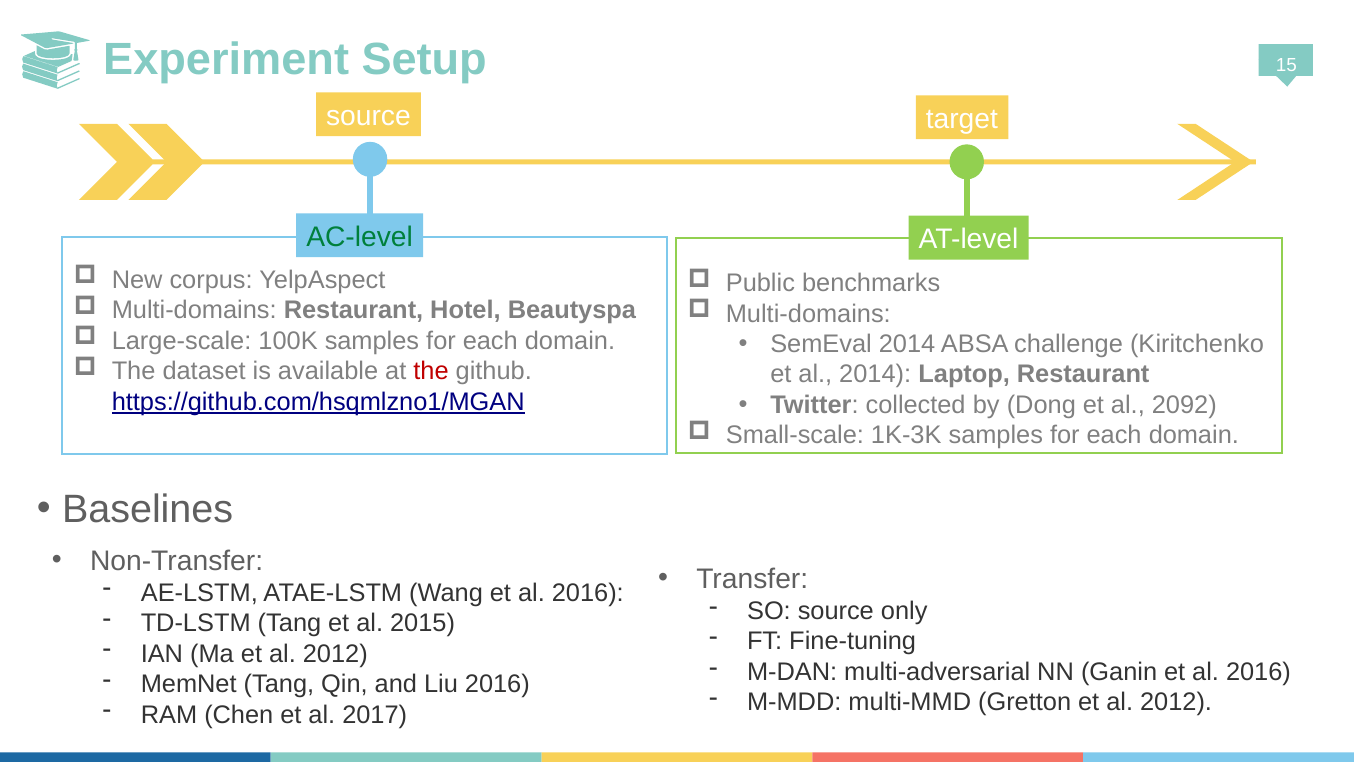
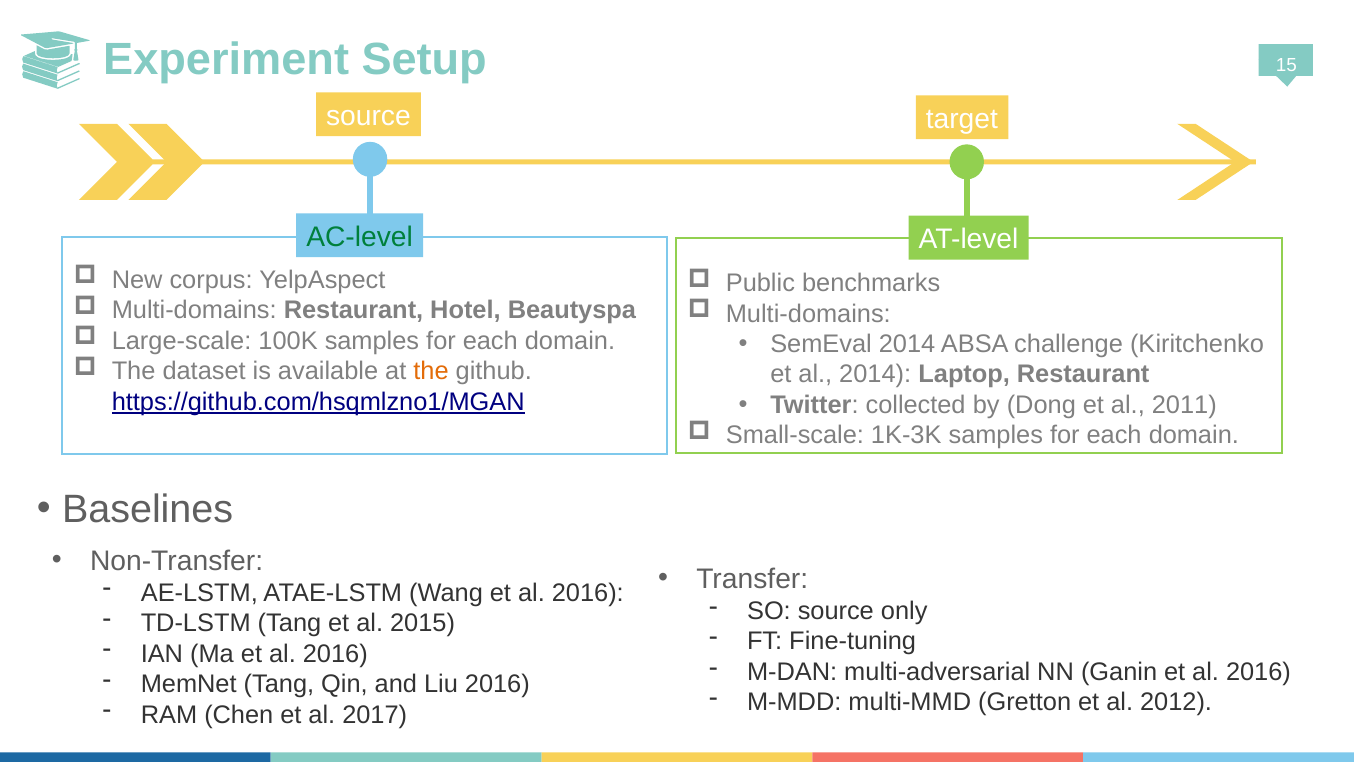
the colour: red -> orange (431, 371)
2092: 2092 -> 2011 (1184, 405)
Ma et al 2012: 2012 -> 2016 (335, 653)
